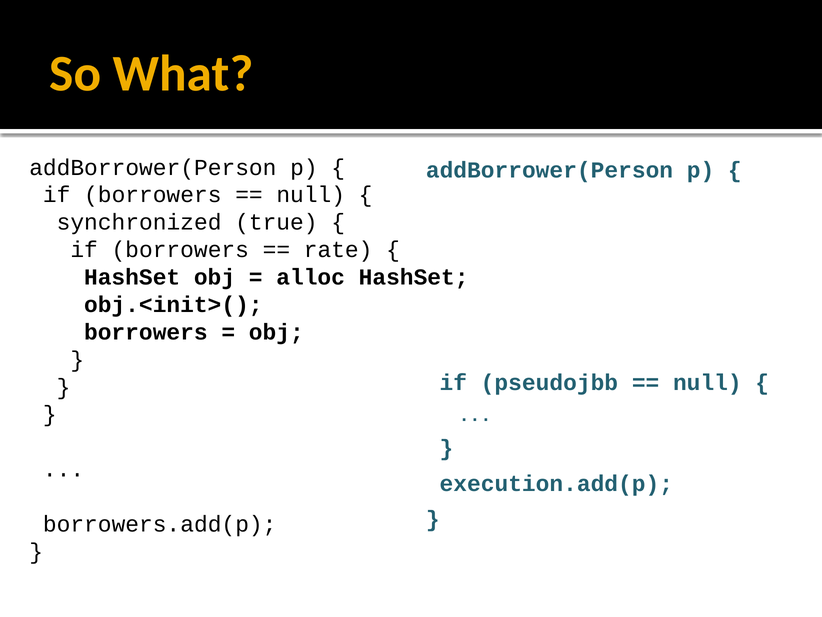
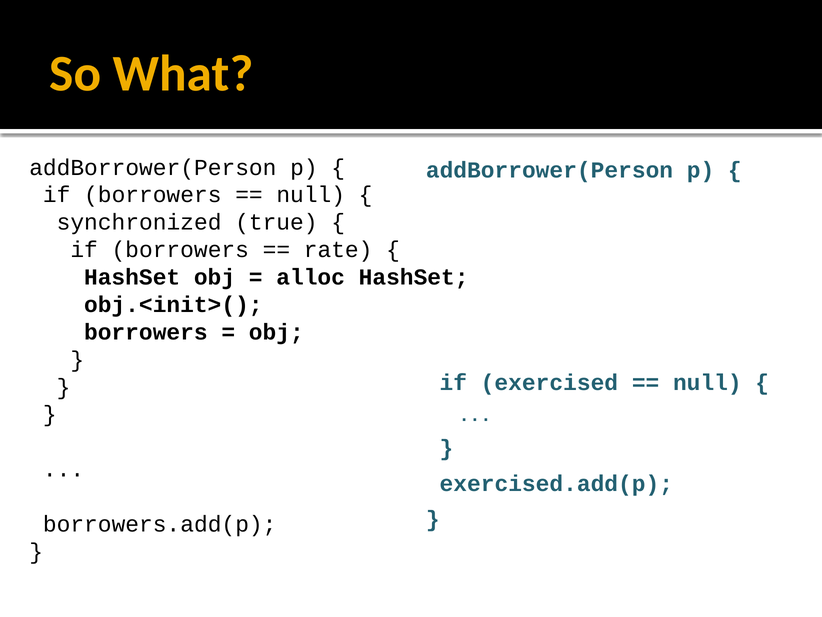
pseudojbb: pseudojbb -> exercised (549, 382)
execution.add(p: execution.add(p -> exercised.add(p (556, 483)
